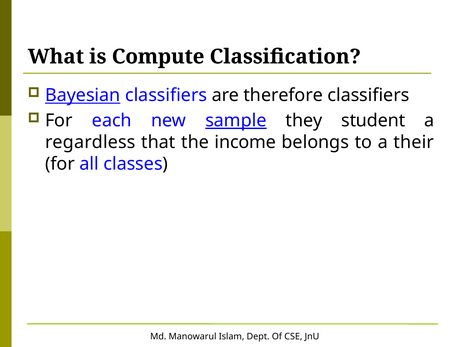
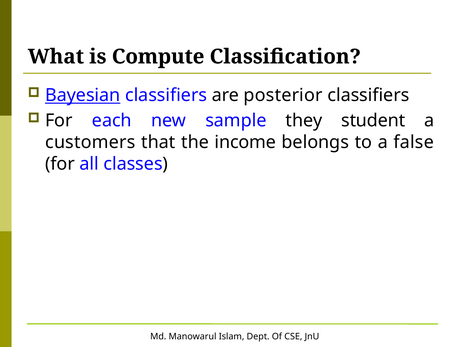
therefore: therefore -> posterior (283, 95)
sample underline: present -> none (236, 120)
regardless: regardless -> customers (90, 142)
their: their -> false (414, 142)
